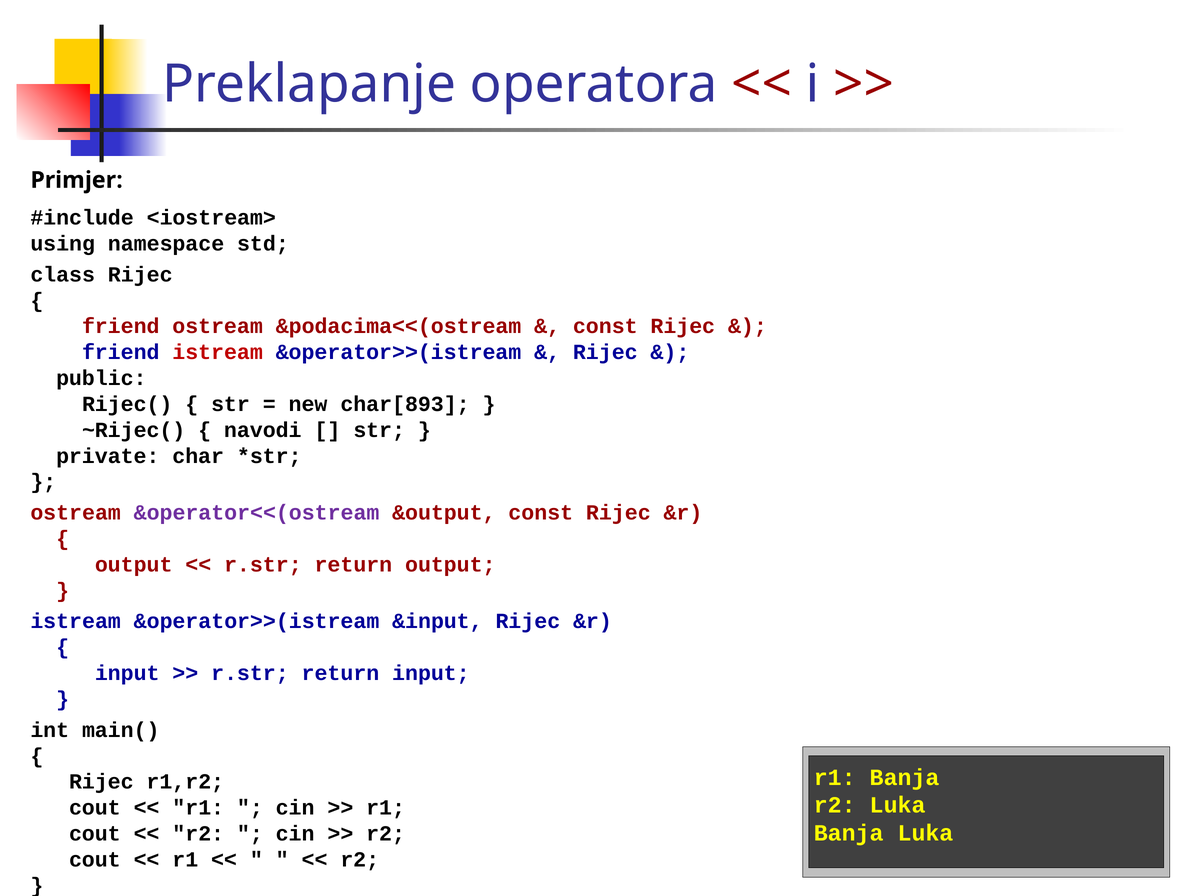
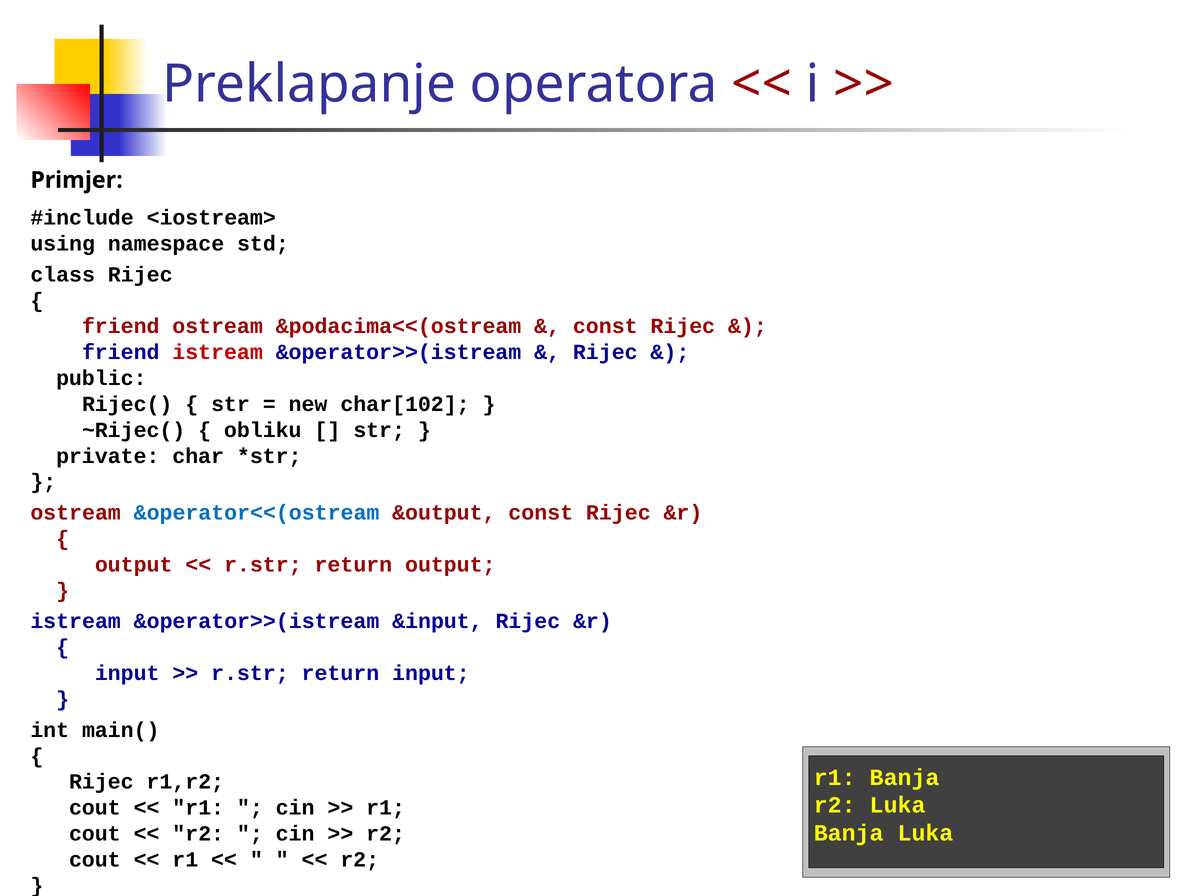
char[893: char[893 -> char[102 (405, 404)
navodi: navodi -> obliku (263, 430)
&operator<<(ostream colour: purple -> blue (257, 513)
